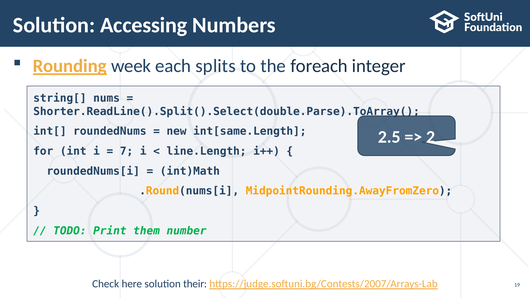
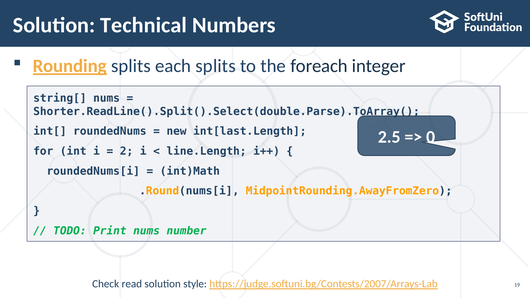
Accessing: Accessing -> Technical (144, 25)
week: week -> splits (131, 66)
int[same.Length: int[same.Length -> int[last.Length (250, 131)
2: 2 -> 0 (431, 137)
7: 7 -> 2 (127, 151)
Print them: them -> nums (147, 231)
here: here -> read (132, 284)
their: their -> style (195, 284)
